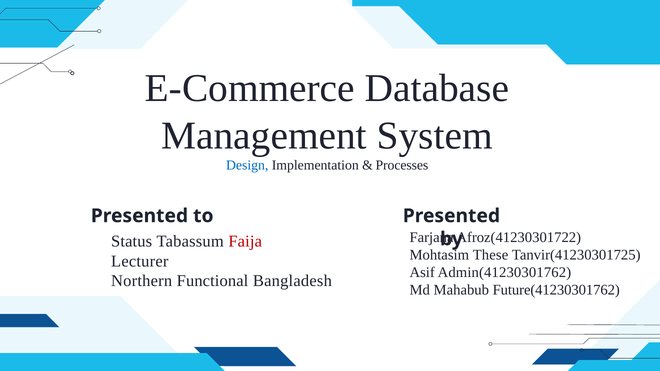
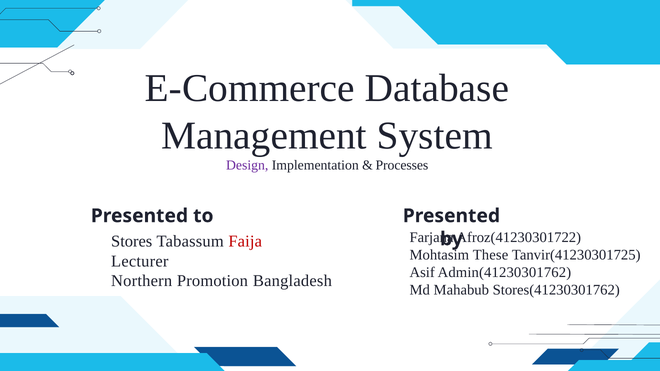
Design colour: blue -> purple (247, 166)
Status: Status -> Stores (132, 242)
Functional: Functional -> Promotion (212, 281)
Future(41230301762: Future(41230301762 -> Stores(41230301762 (556, 290)
